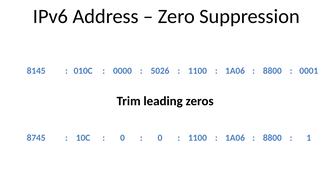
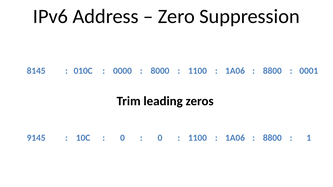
5026: 5026 -> 8000 (160, 71)
8745: 8745 -> 9145 (36, 138)
